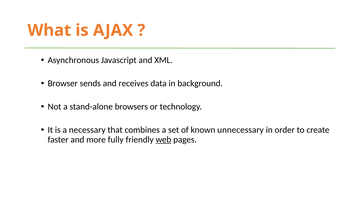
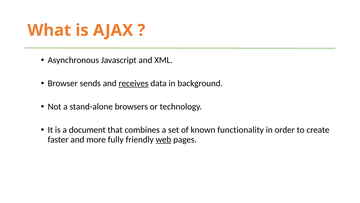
receives underline: none -> present (134, 83)
necessary: necessary -> document (87, 130)
unnecessary: unnecessary -> functionality (241, 130)
